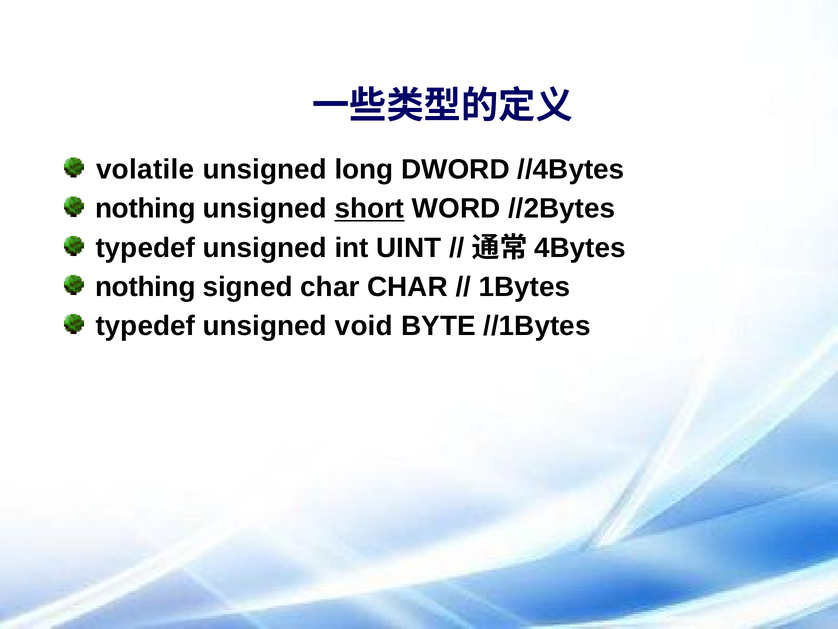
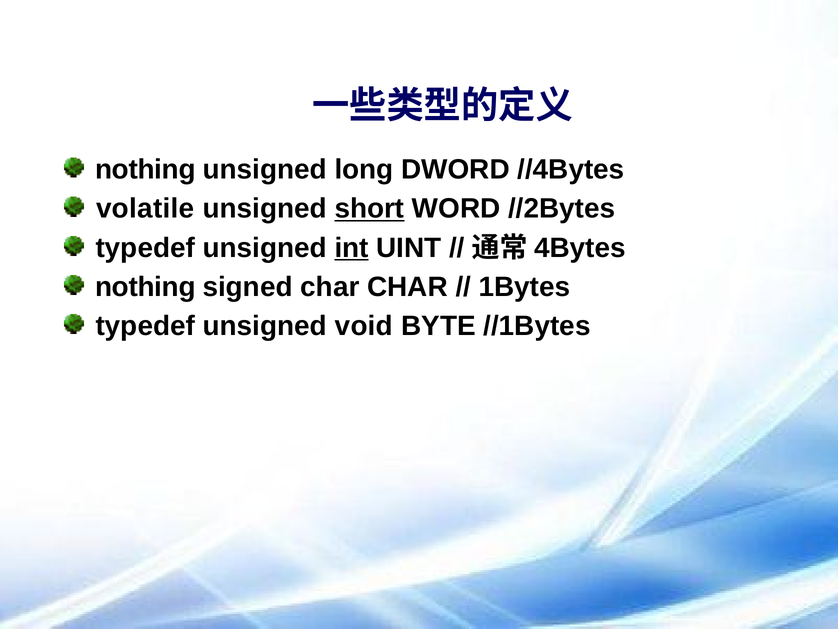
volatile: volatile -> nothing (145, 169)
nothing: nothing -> volatile (145, 209)
int underline: none -> present (352, 248)
